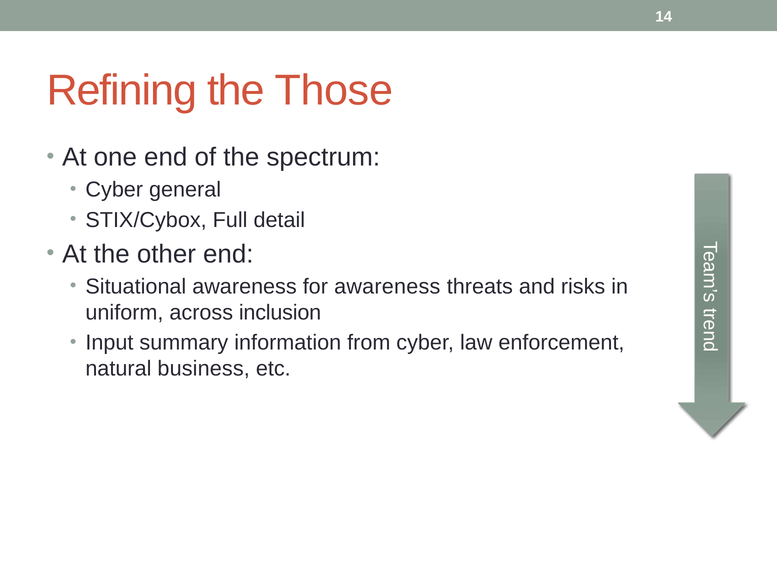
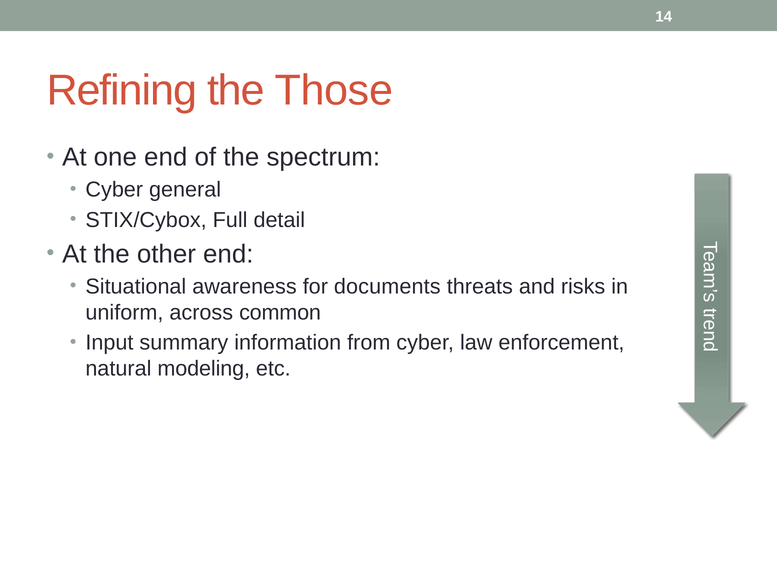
for awareness: awareness -> documents (387, 286)
inclusion: inclusion -> common (280, 312)
business: business -> modeling (204, 368)
